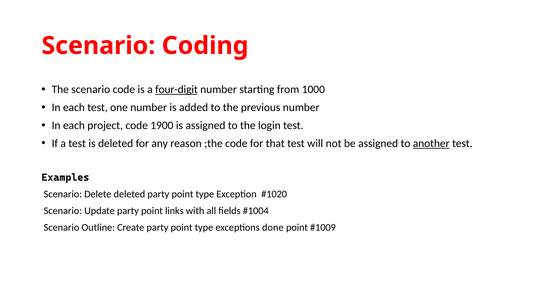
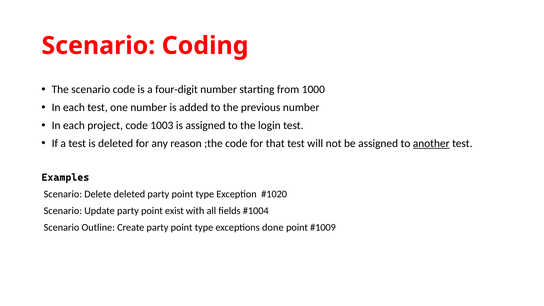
four-digit underline: present -> none (177, 90)
1900: 1900 -> 1003 (162, 125)
links: links -> exist (174, 211)
